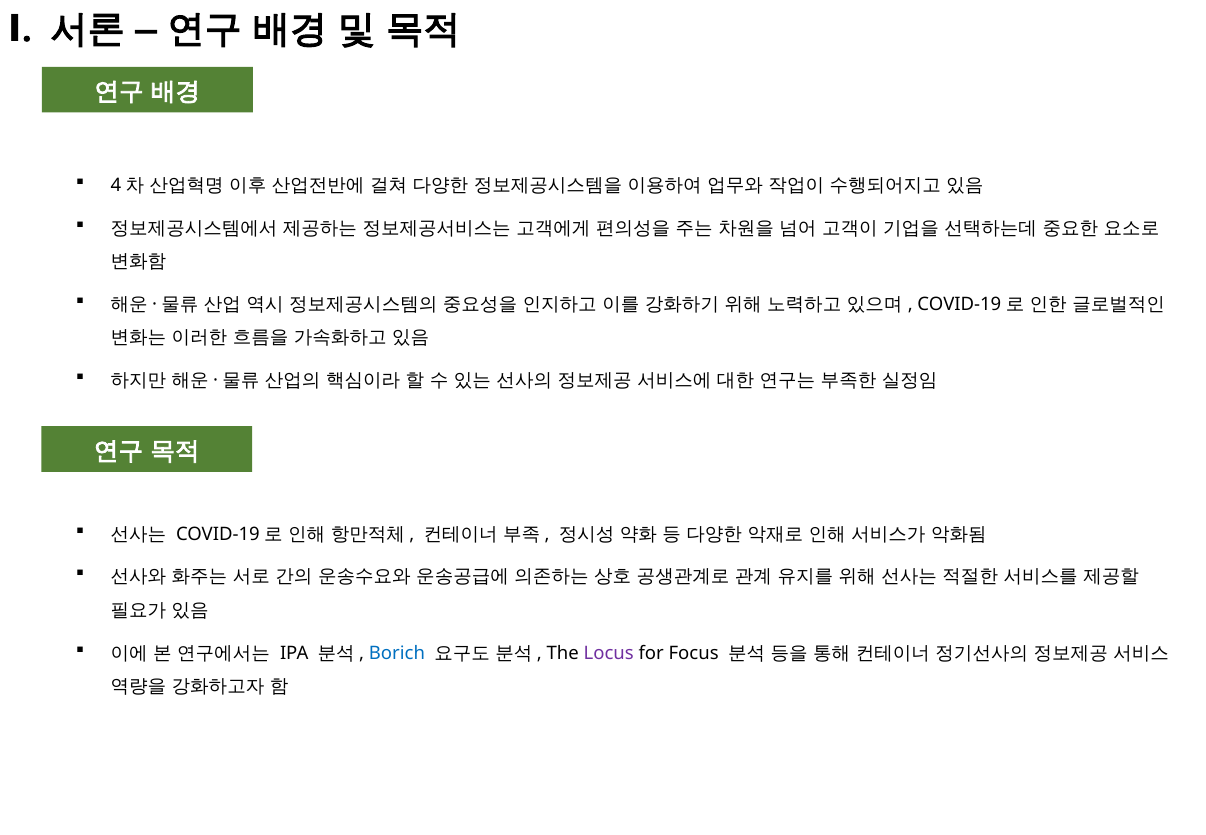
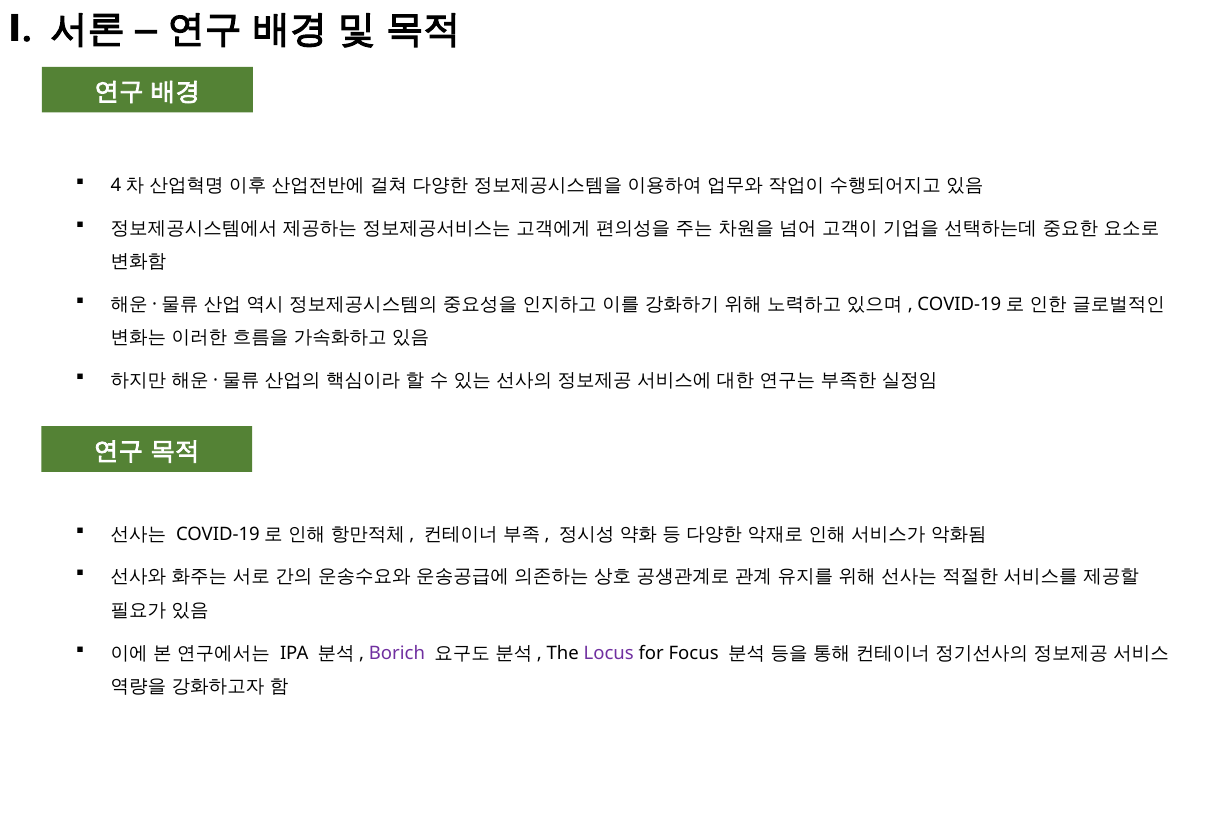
Borich colour: blue -> purple (397, 653)
